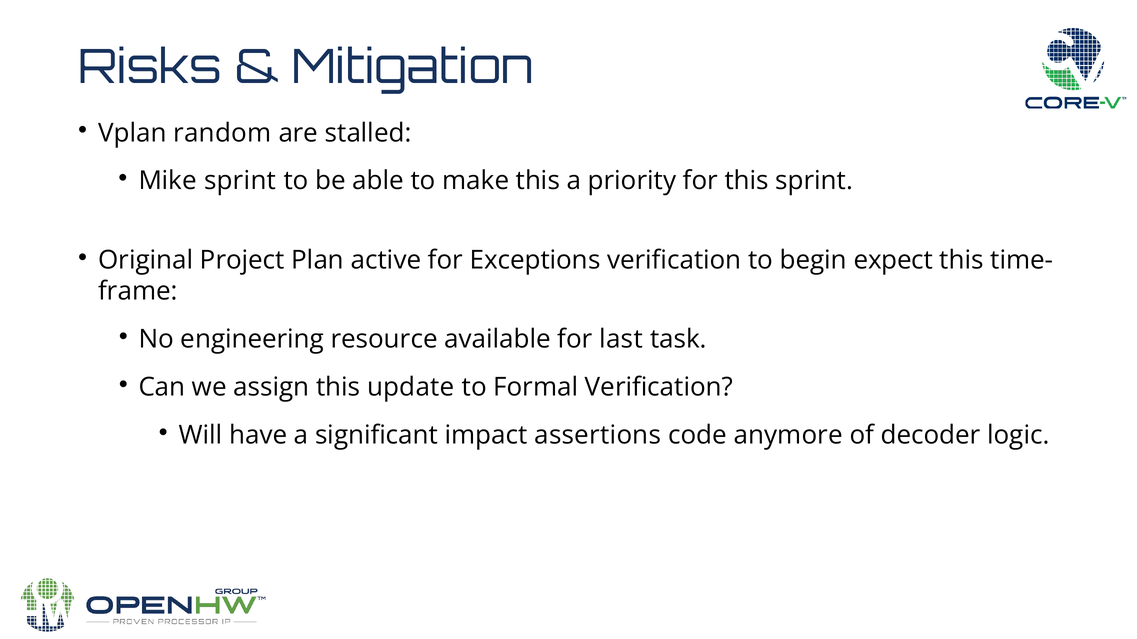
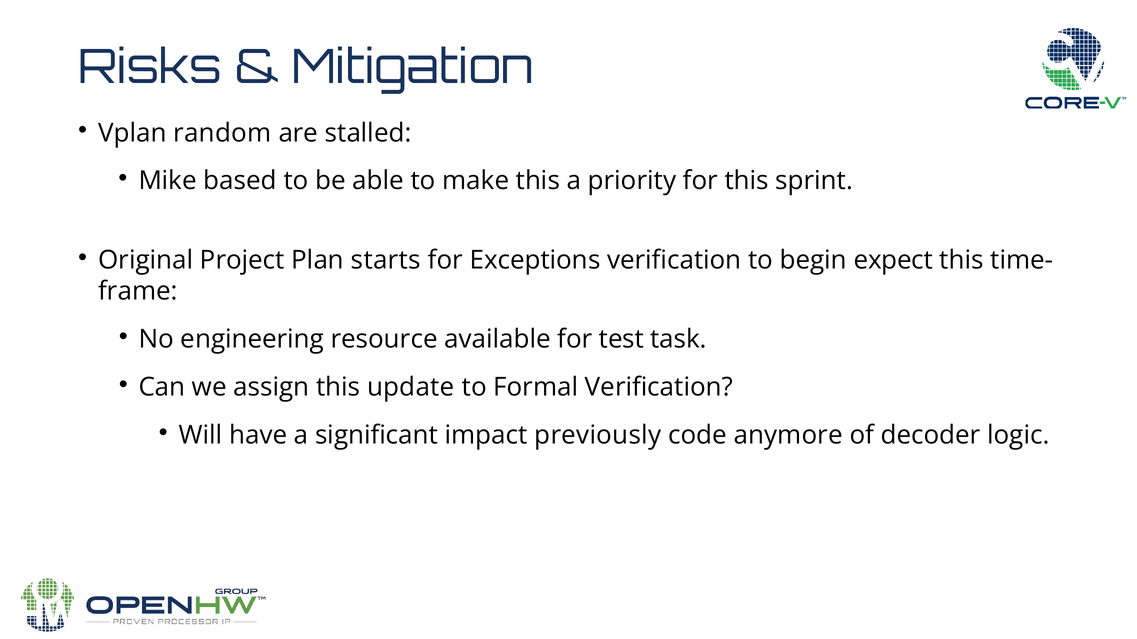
Mike sprint: sprint -> based (240, 181)
active: active -> starts (386, 260)
last: last -> test (621, 340)
assertions: assertions -> previously (598, 436)
